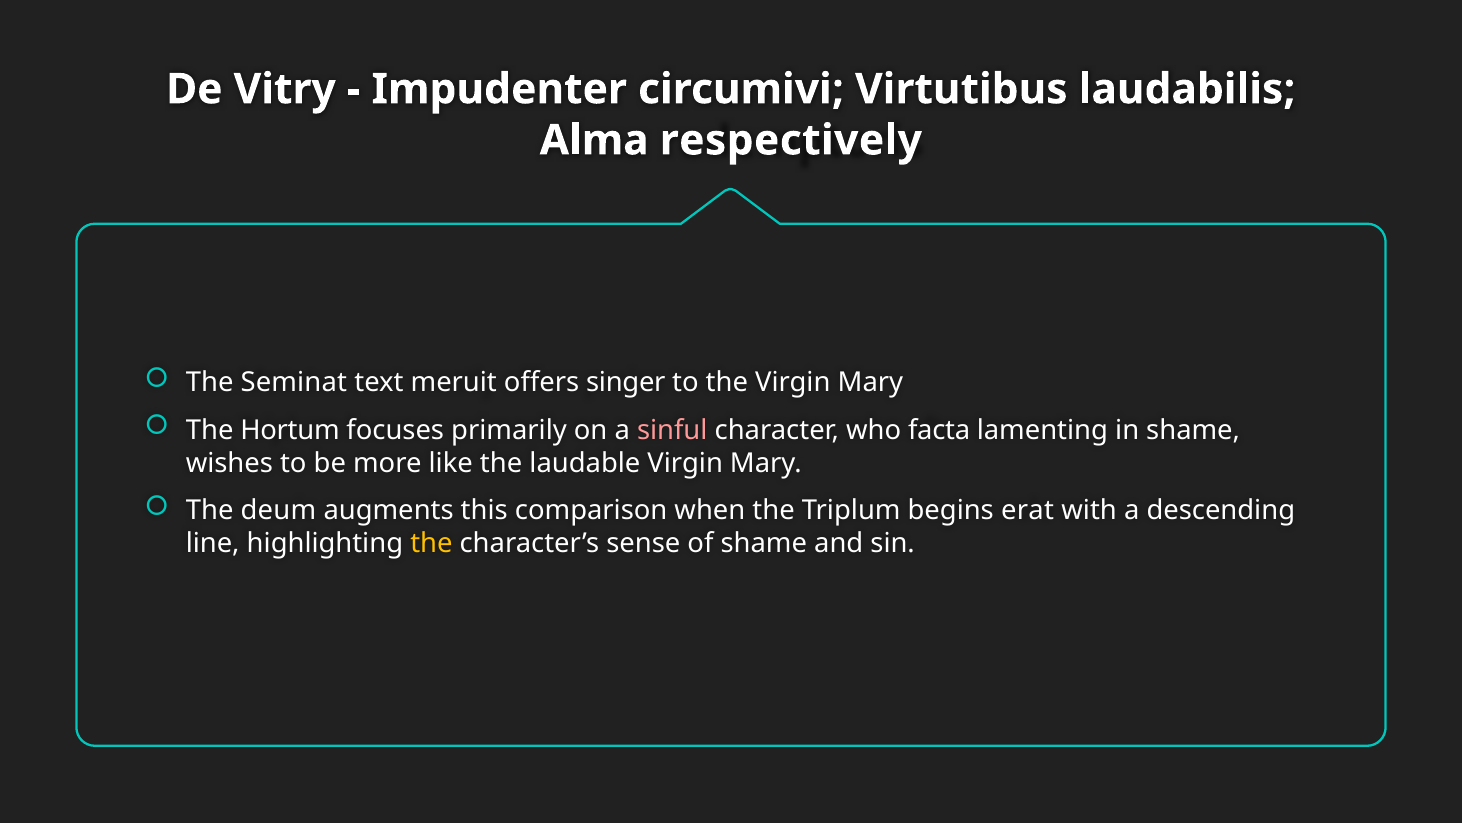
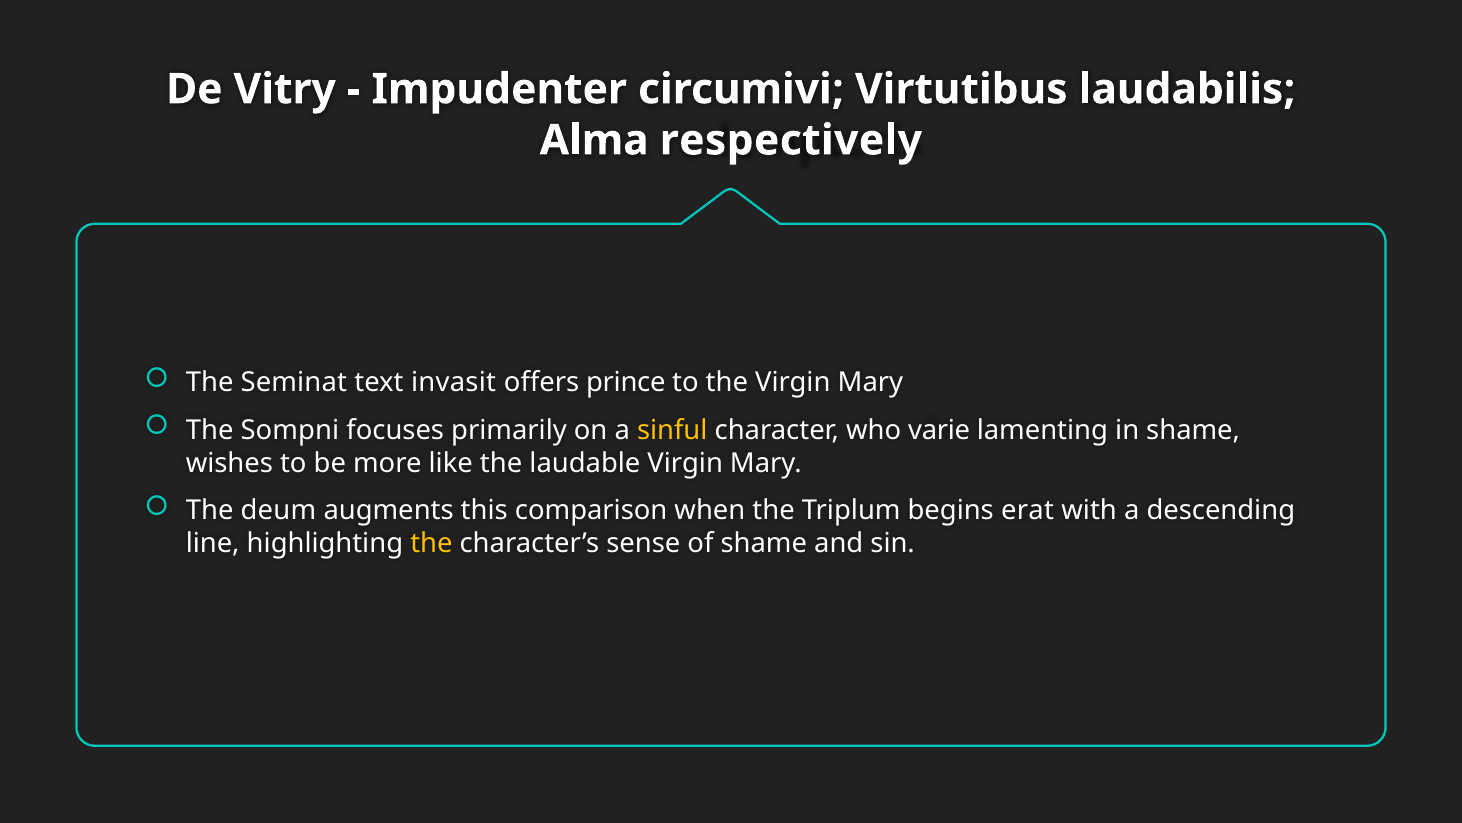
meruit: meruit -> invasit (454, 382)
singer: singer -> prince (626, 382)
Hortum: Hortum -> Sompni (290, 430)
sinful colour: pink -> yellow (672, 430)
facta: facta -> varie (939, 430)
